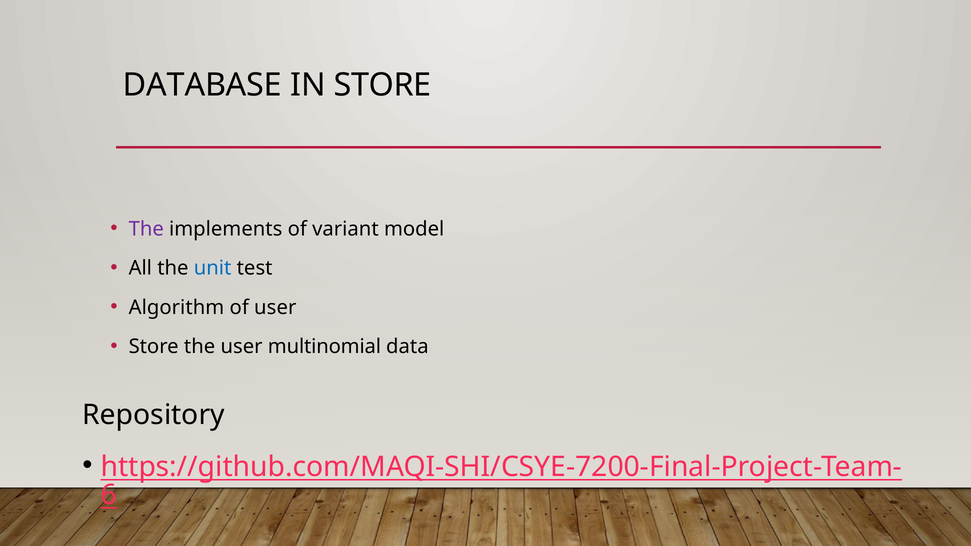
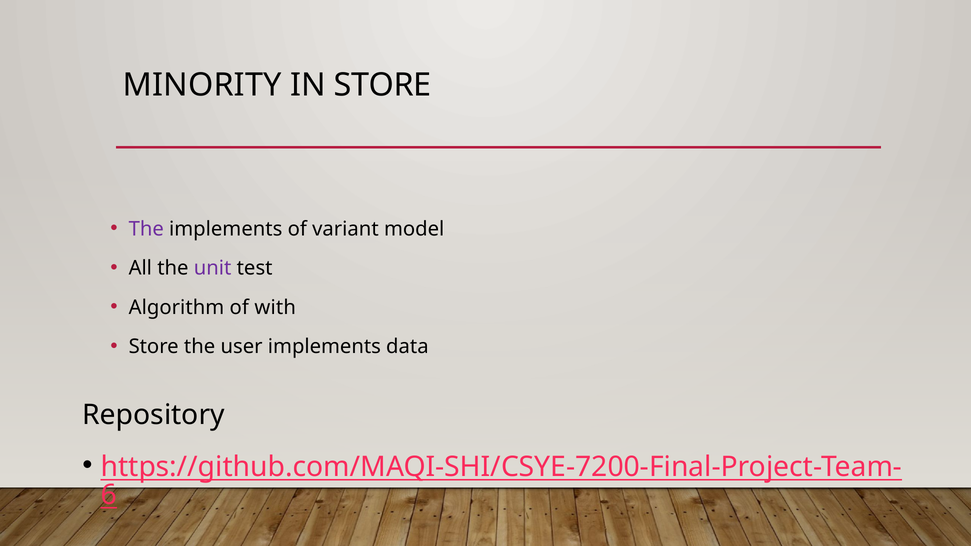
DATABASE: DATABASE -> MINORITY (202, 85)
unit colour: blue -> purple (213, 268)
of user: user -> with (275, 308)
user multinomial: multinomial -> implements (324, 347)
